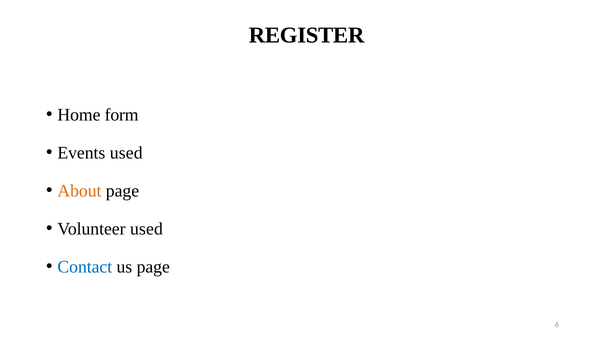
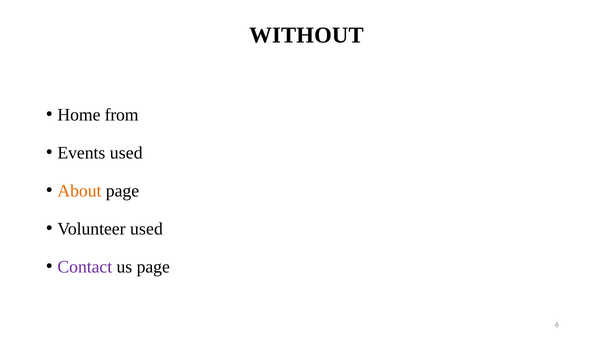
REGISTER: REGISTER -> WITHOUT (306, 35)
form: form -> from (122, 115)
Contact colour: blue -> purple (85, 267)
